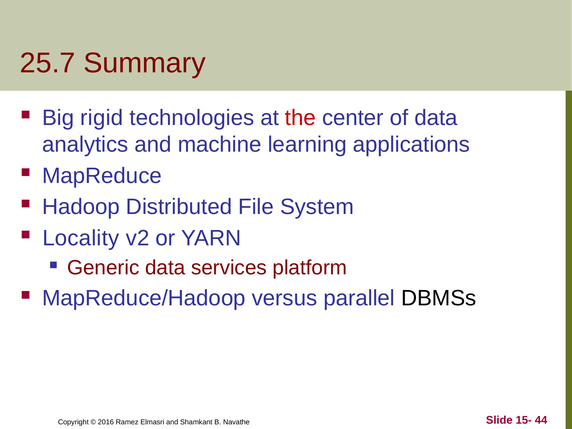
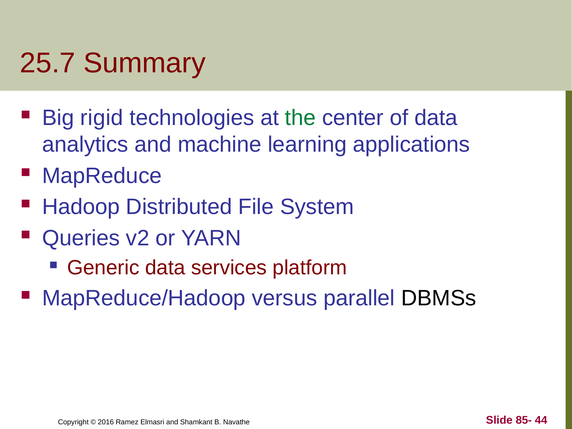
the colour: red -> green (300, 118)
Locality: Locality -> Queries (81, 238)
15-: 15- -> 85- (524, 420)
